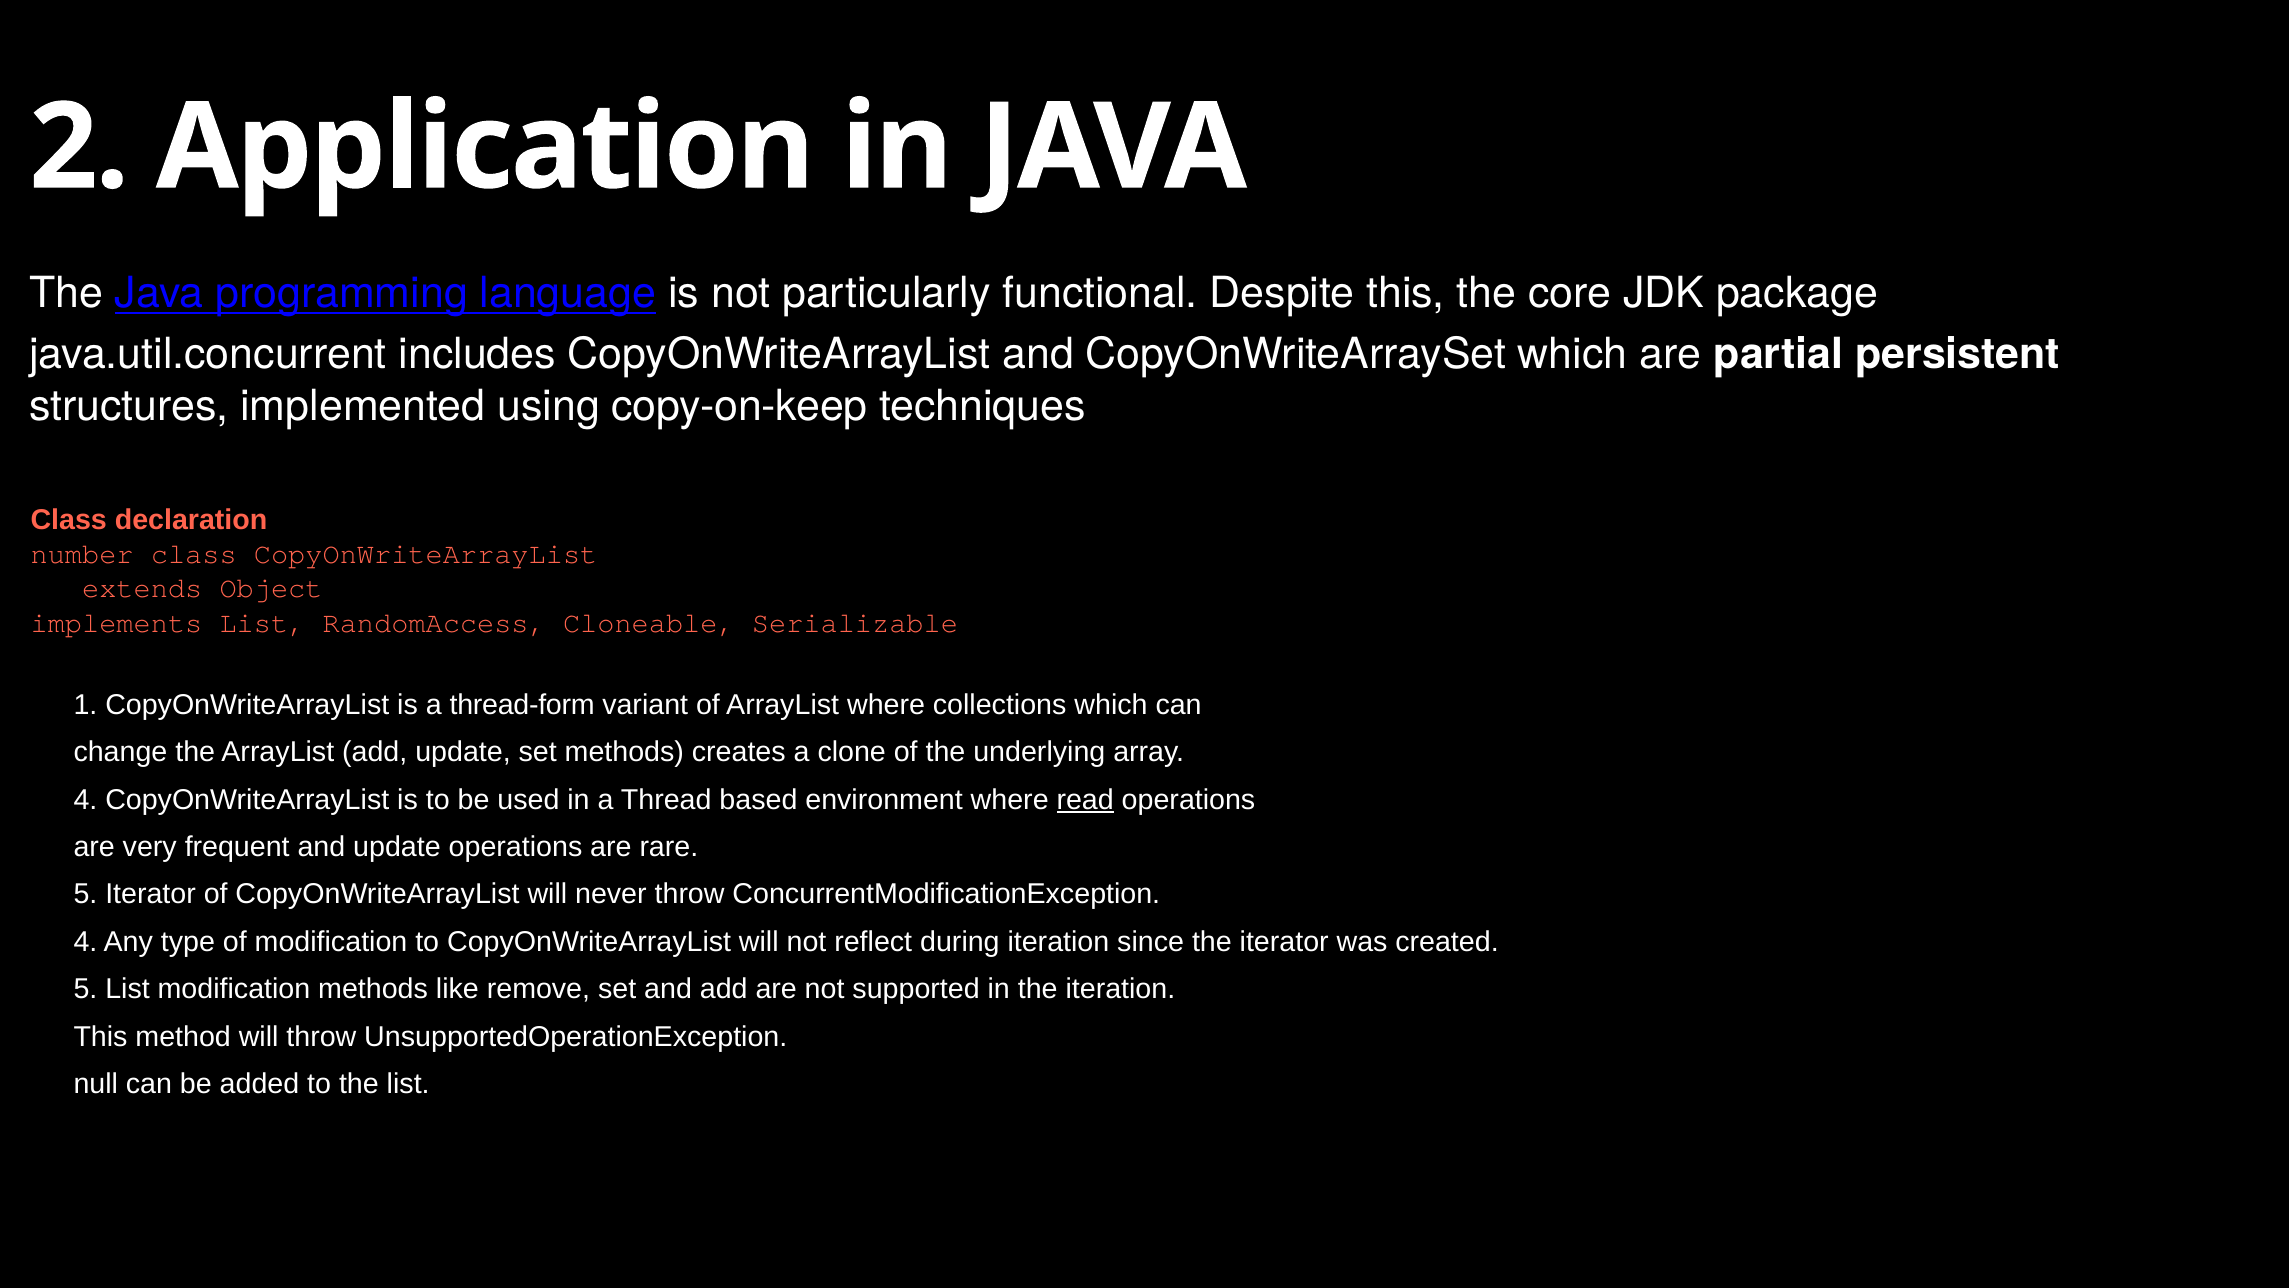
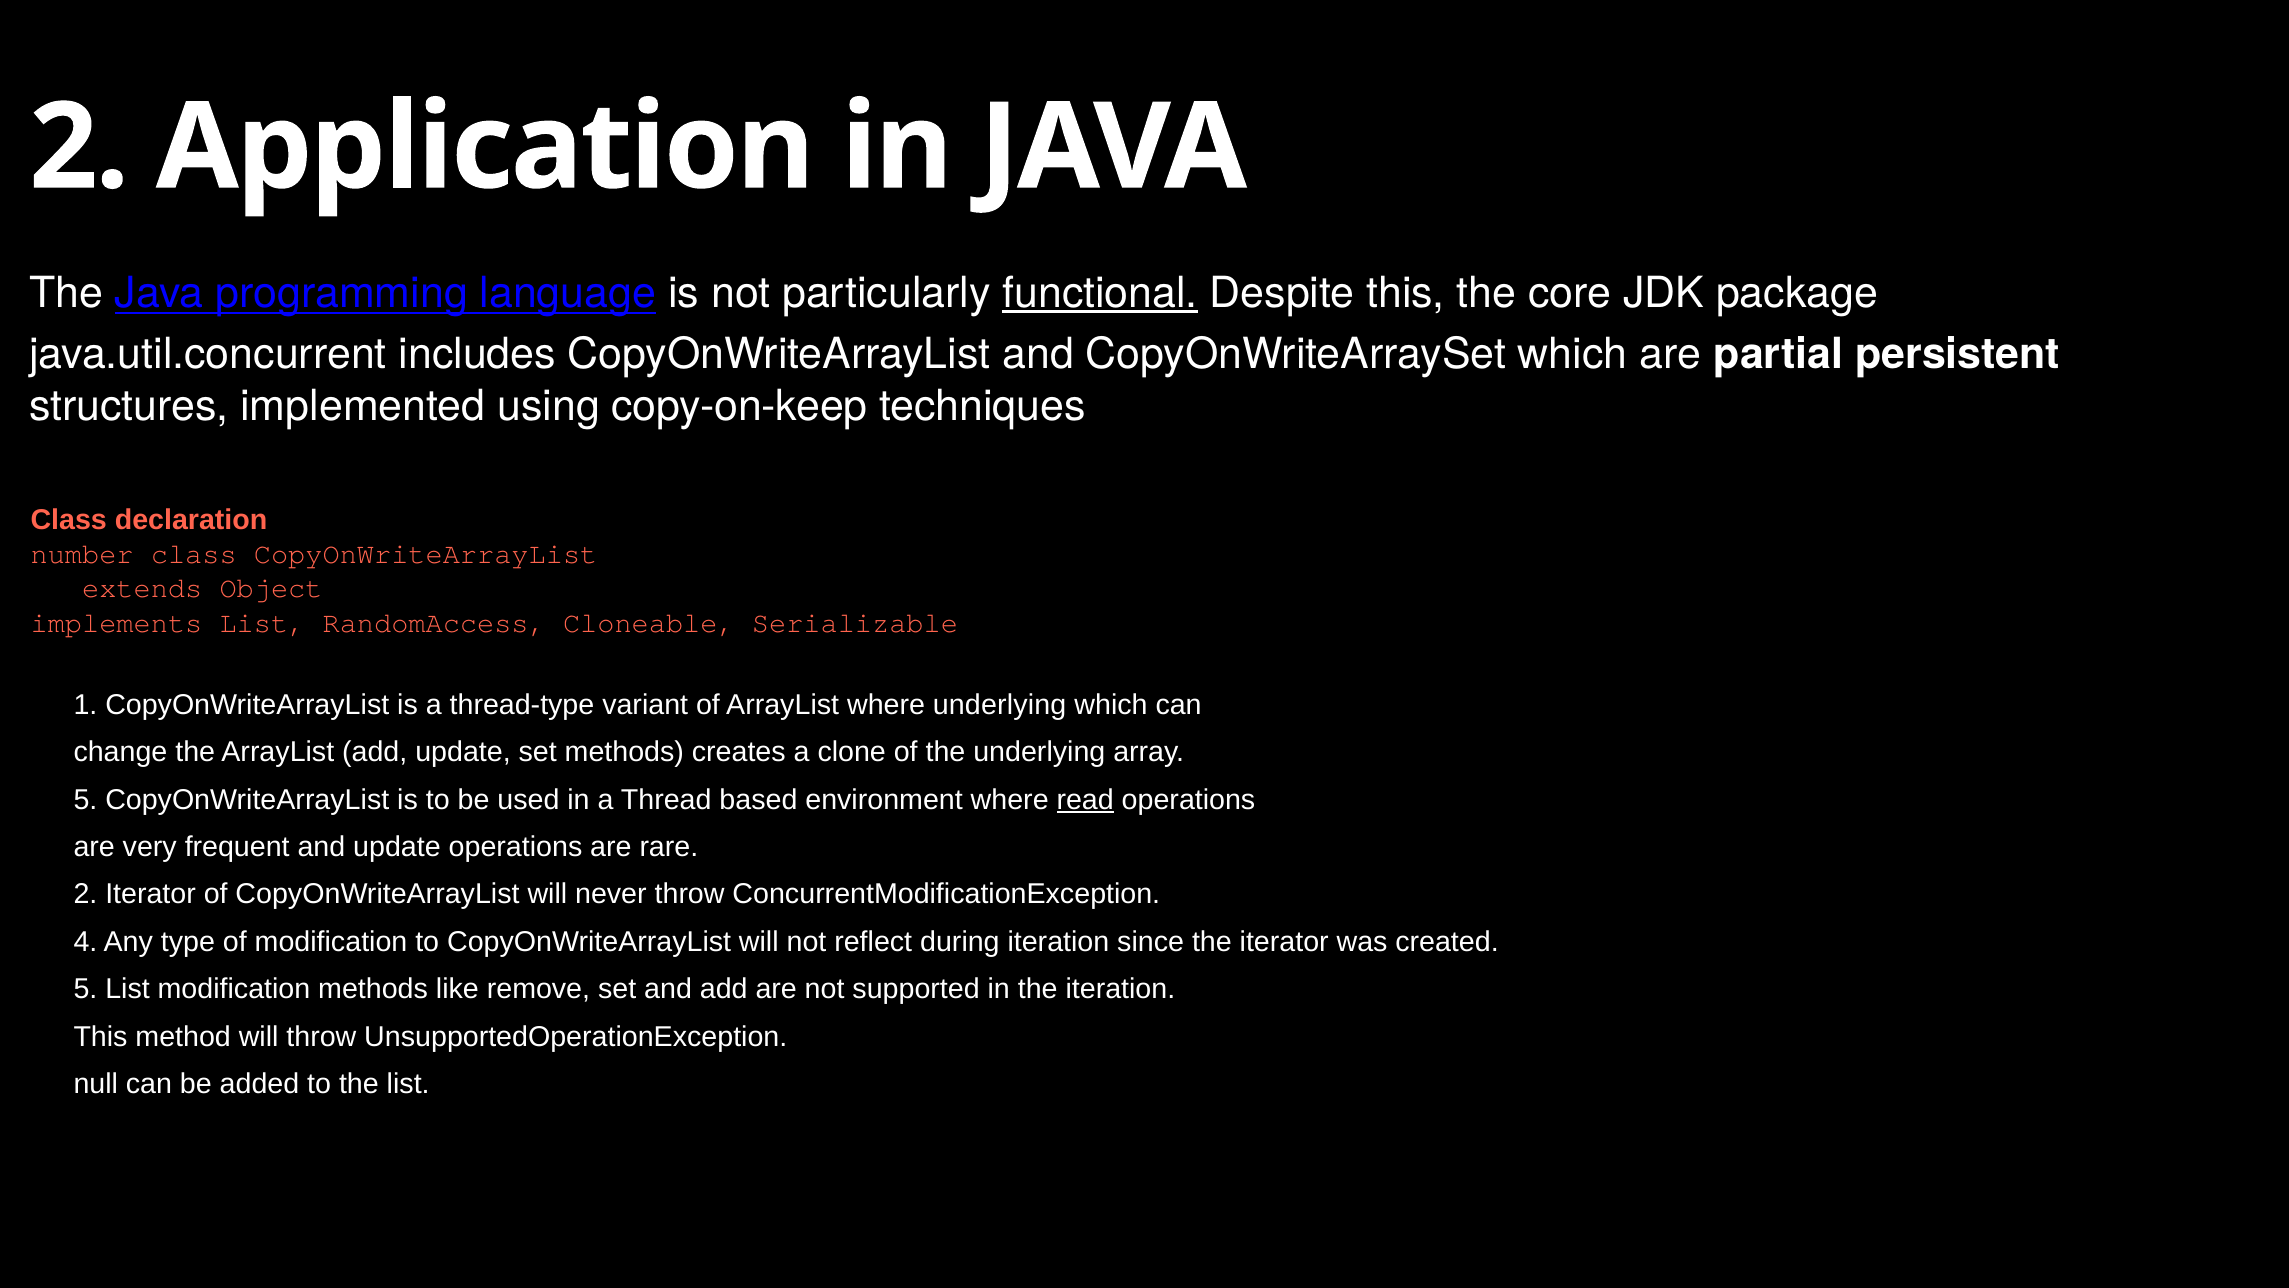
functional underline: none -> present (1100, 293)
thread-form: thread-form -> thread-type (522, 704)
where collections: collections -> underlying (1000, 704)
4: 4 -> 5 (85, 799)
5: 5 -> 2 (85, 894)
